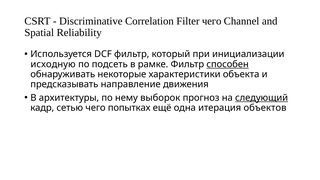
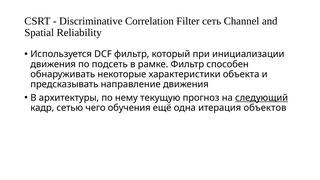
Filter чего: чего -> сеть (212, 21)
исходную: исходную -> движения (53, 64)
способен underline: present -> none (228, 64)
выборок: выборок -> текущую (160, 98)
попытках: попытках -> обучения (129, 108)
